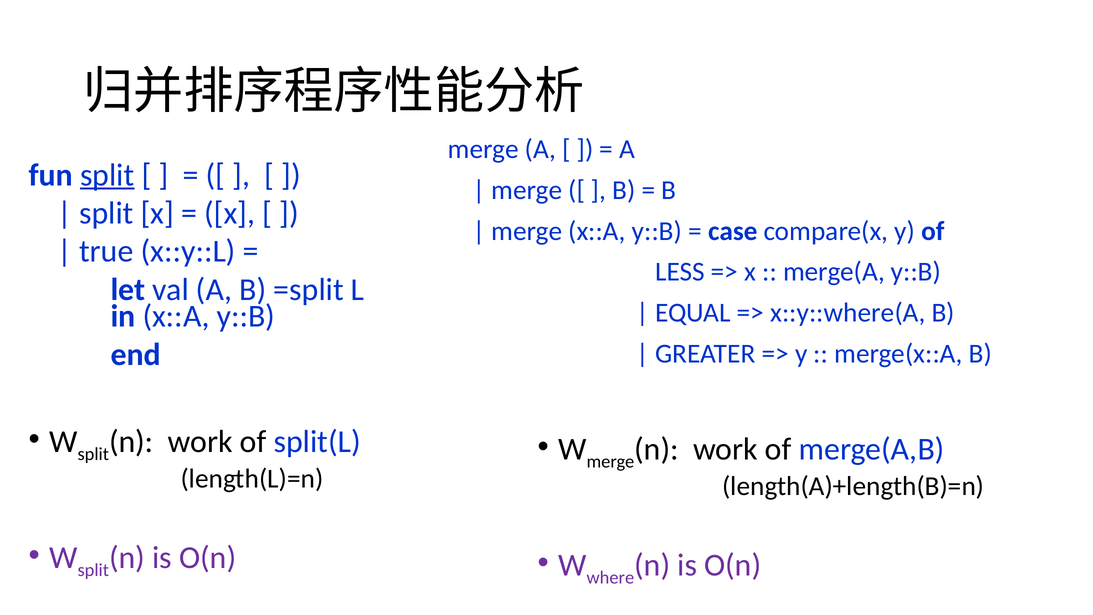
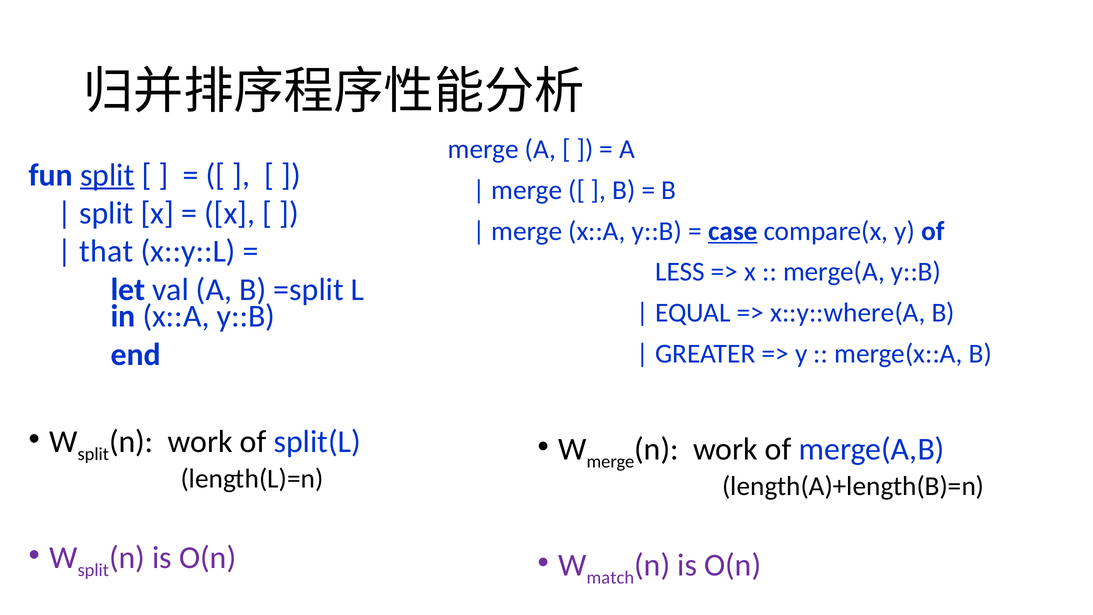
case underline: none -> present (733, 231)
true: true -> that (106, 251)
where: where -> match (610, 577)
